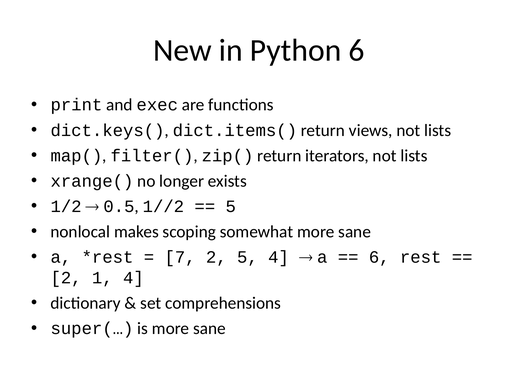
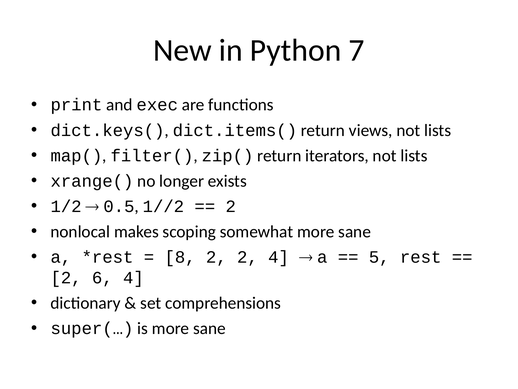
Python 6: 6 -> 7 (357, 50)
5: 5 -> 2 (231, 206)
7: 7 -> 8 (180, 257)
2 5: 5 -> 2 (247, 257)
6: 6 -> 5 (379, 257)
1: 1 -> 6 (102, 278)
